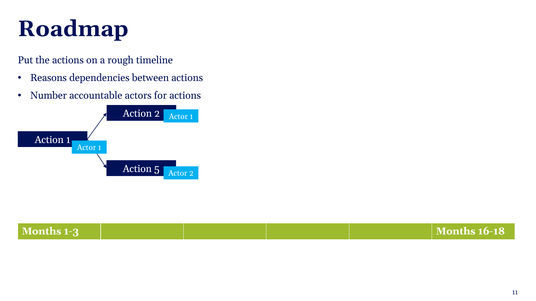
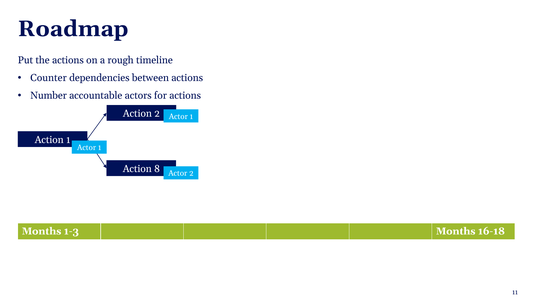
Reasons: Reasons -> Counter (49, 78)
5: 5 -> 8 (157, 169)
